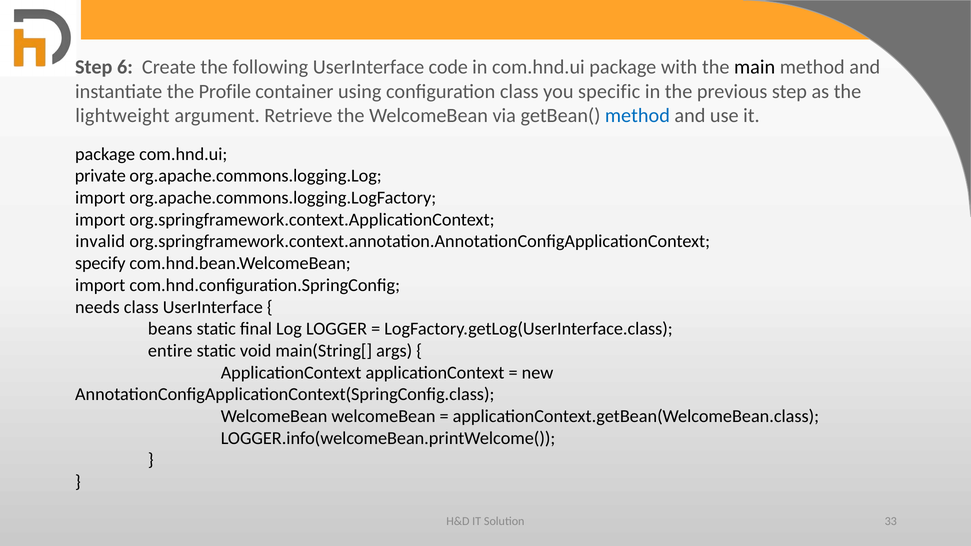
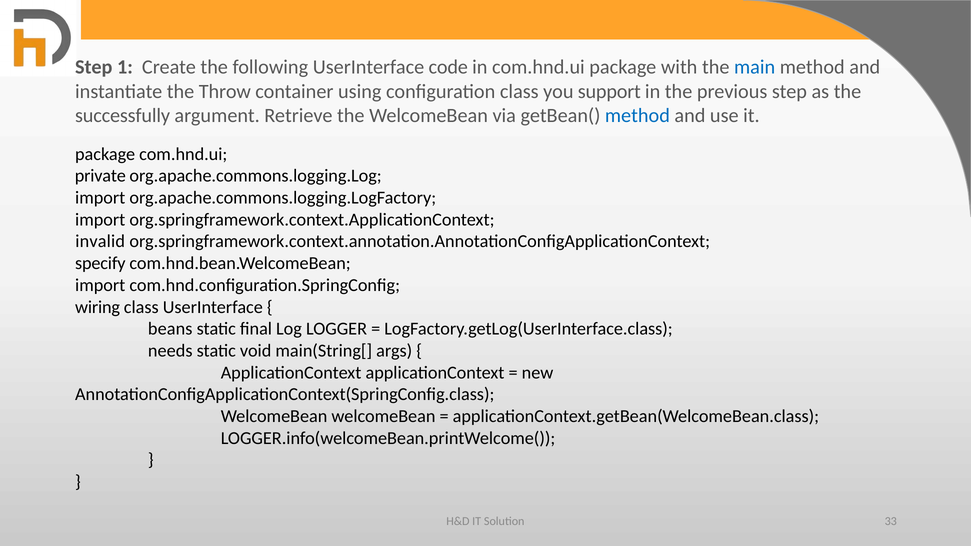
6: 6 -> 1 (125, 67)
main colour: black -> blue (755, 67)
Profile: Profile -> Throw (225, 91)
specific: specific -> support (609, 91)
lightweight: lightweight -> successfully (123, 116)
needs: needs -> wiring (98, 307)
entire: entire -> needs (170, 351)
